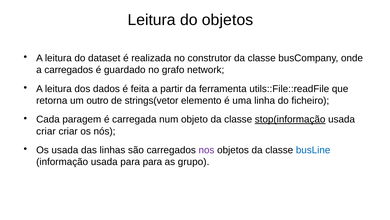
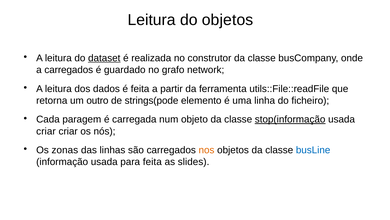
dataset underline: none -> present (104, 58)
strings(vetor: strings(vetor -> strings(pode (152, 100)
Os usada: usada -> zonas (65, 150)
nos colour: purple -> orange (206, 150)
para para: para -> feita (152, 161)
grupo: grupo -> slides (194, 161)
